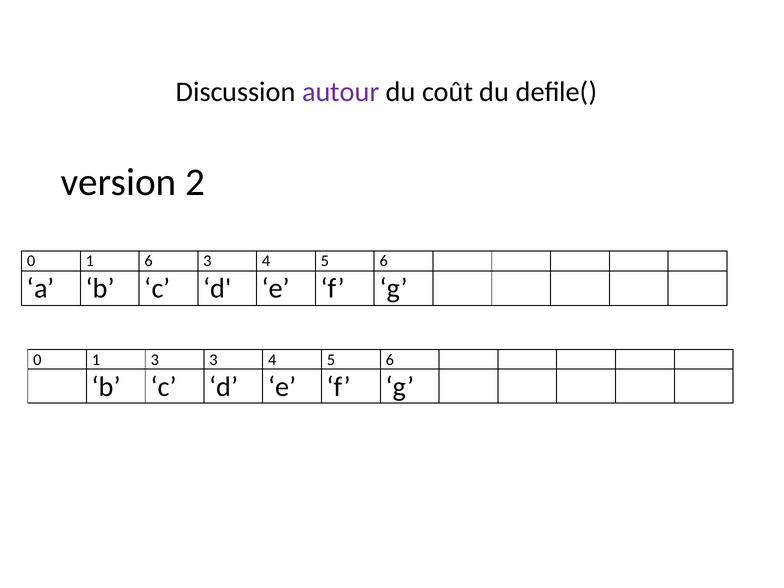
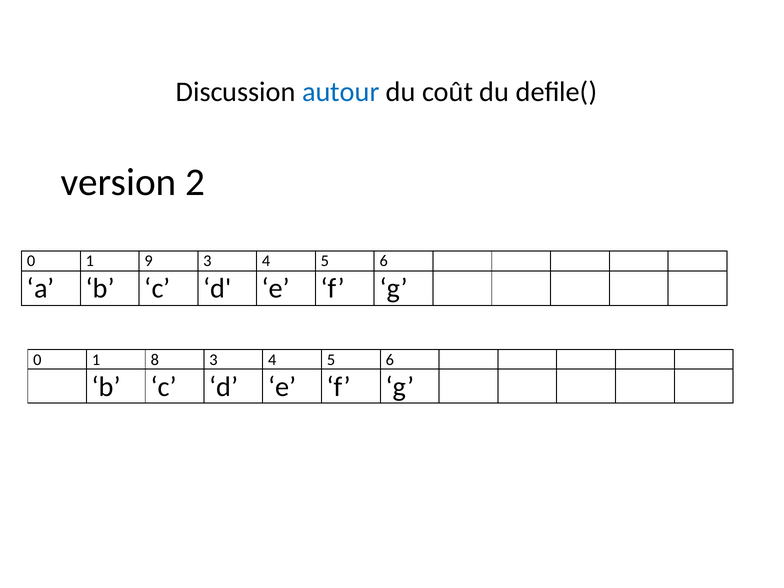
autour colour: purple -> blue (341, 92)
1 6: 6 -> 9 (149, 261)
1 3: 3 -> 8 (155, 360)
